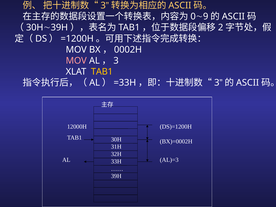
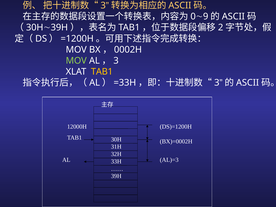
MOV colour: pink -> light green (76, 61)
